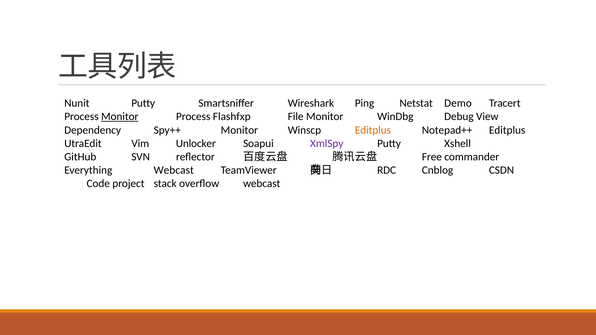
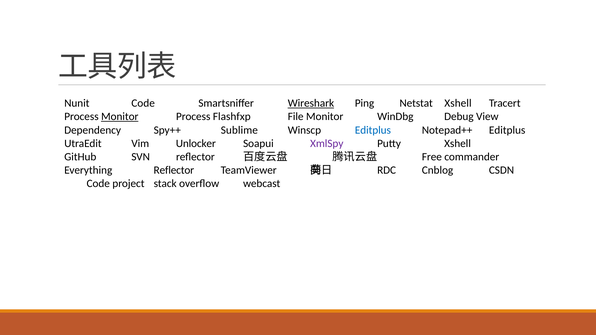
Nunit Putty: Putty -> Code (143, 103)
Wireshark underline: none -> present (311, 103)
Netstat Demo: Demo -> Xshell (458, 103)
Spy++ Monitor: Monitor -> Sublime (239, 130)
Editplus colour: orange -> blue (373, 130)
Everything Webcast: Webcast -> Reflector (174, 170)
